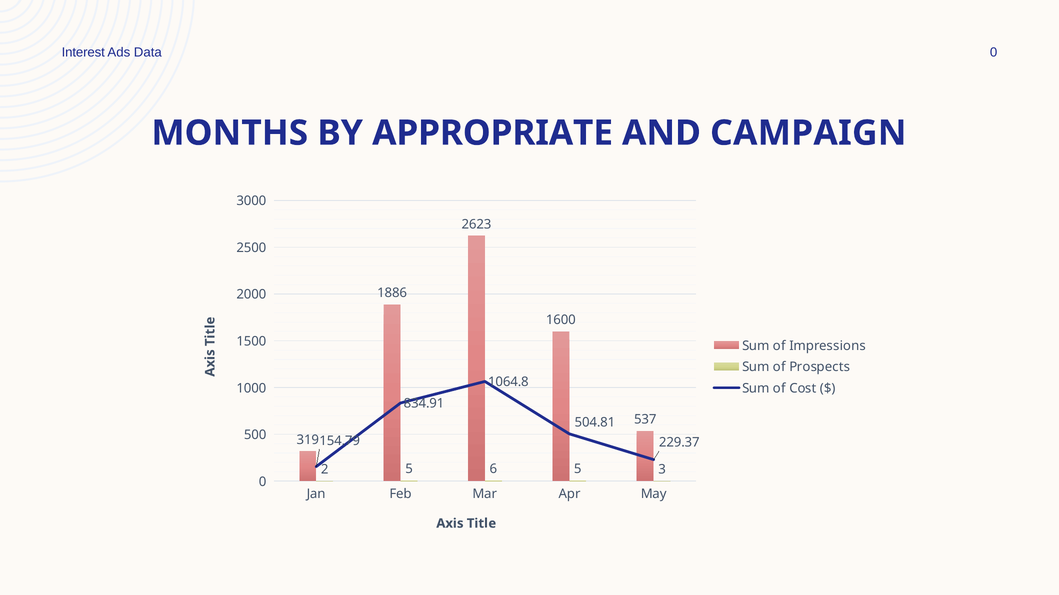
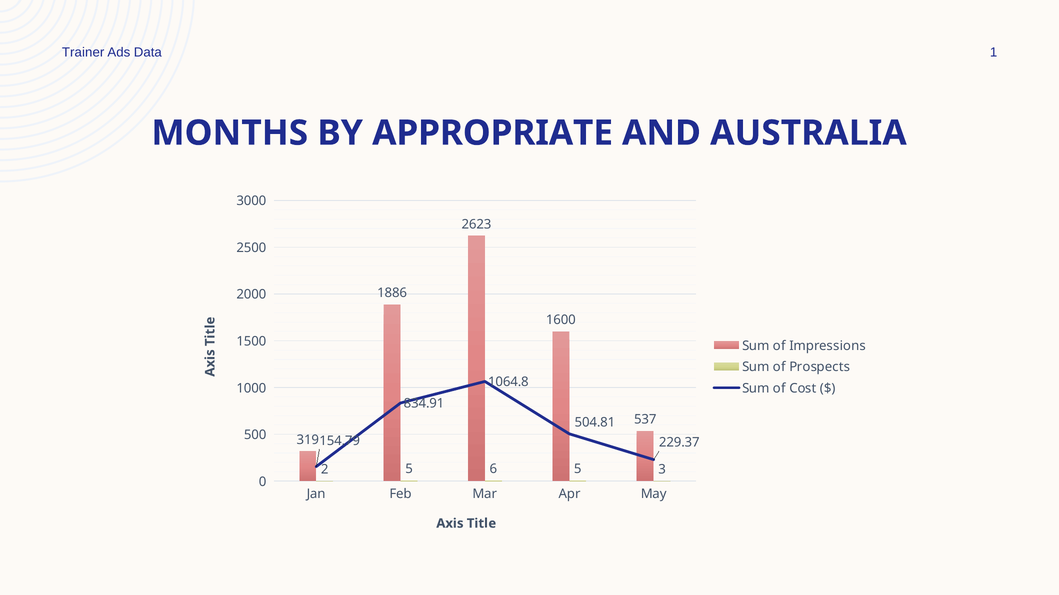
Interest: Interest -> Trainer (83, 53)
Data 0: 0 -> 1 (994, 53)
CAMPAIGN: CAMPAIGN -> AUSTRALIA (808, 133)
